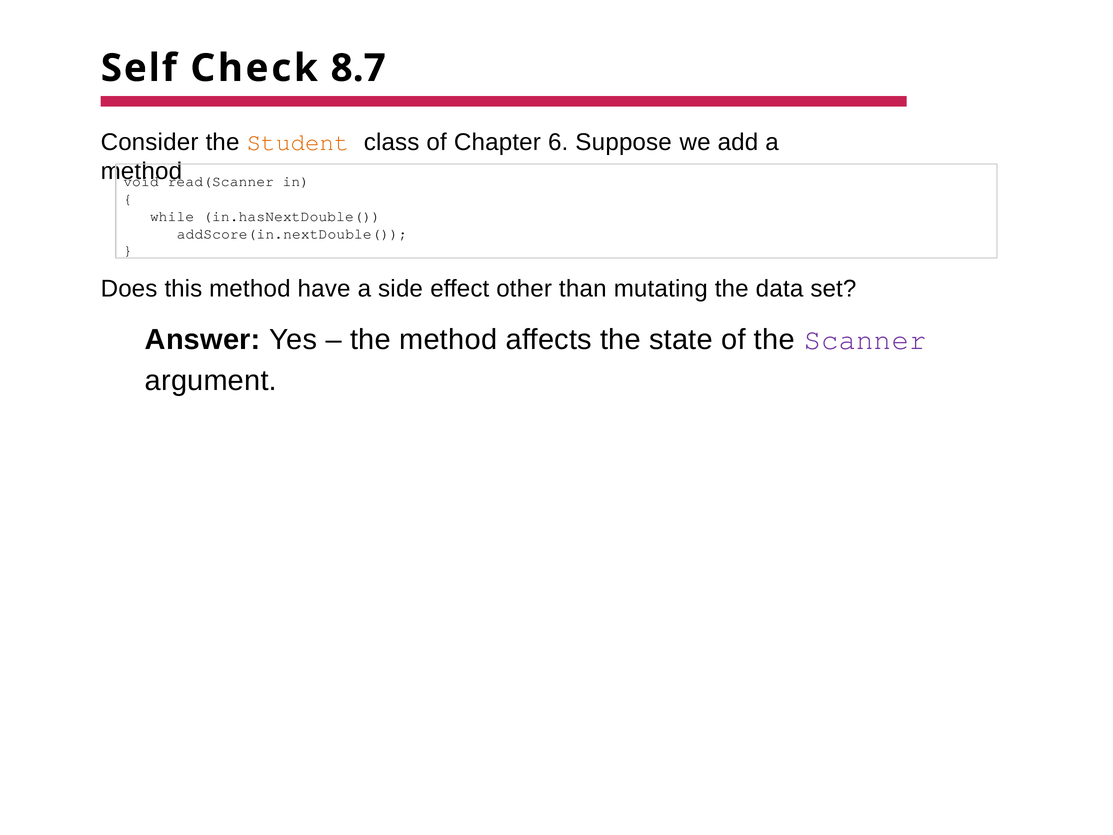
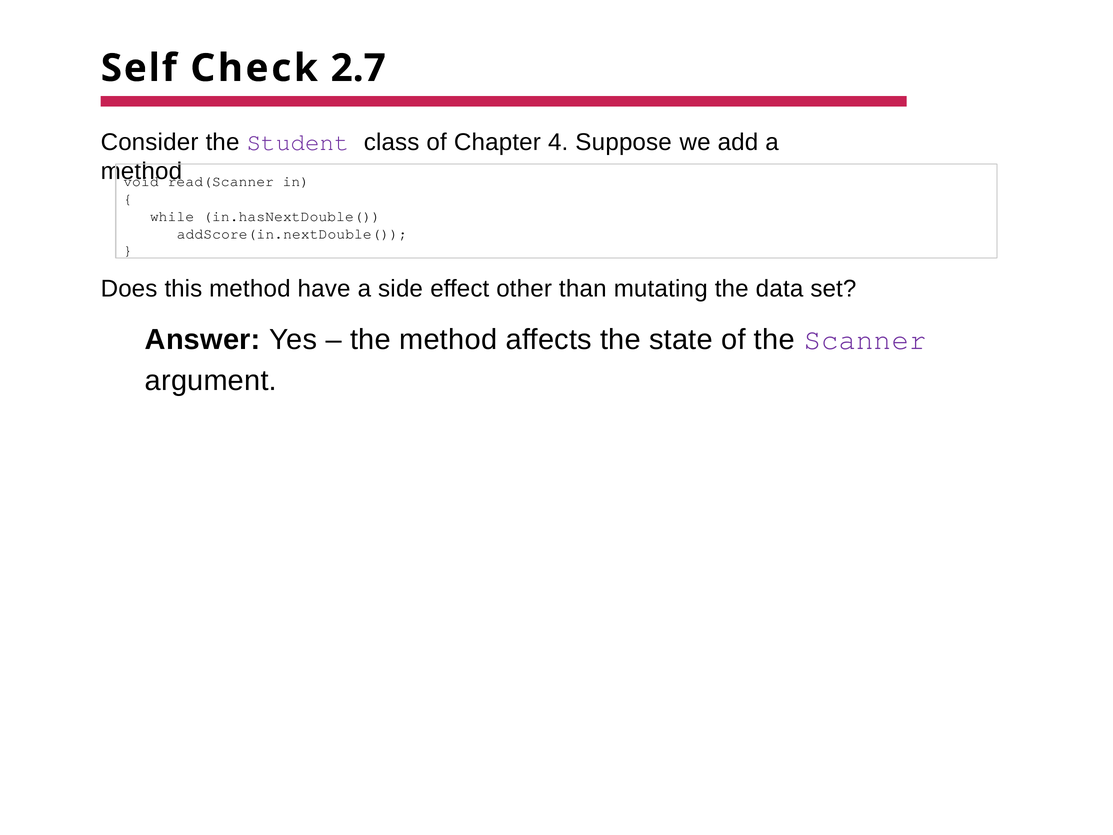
8.7: 8.7 -> 2.7 (358, 68)
Student colour: orange -> purple (298, 142)
6: 6 -> 4 (558, 142)
